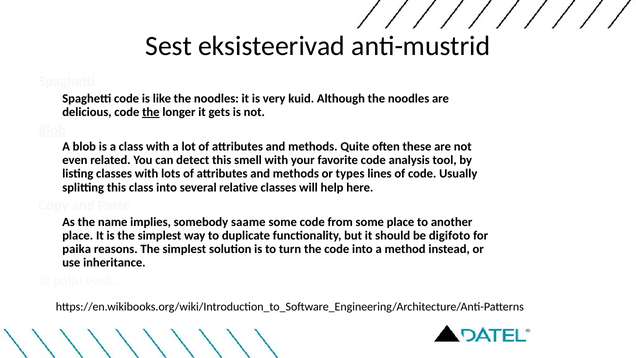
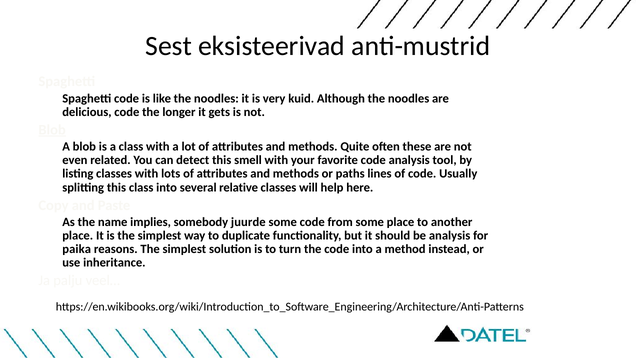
the underline: present -> none (151, 112)
types: types -> paths (350, 174)
saame: saame -> juurde (248, 222)
be digifoto: digifoto -> analysis (450, 235)
